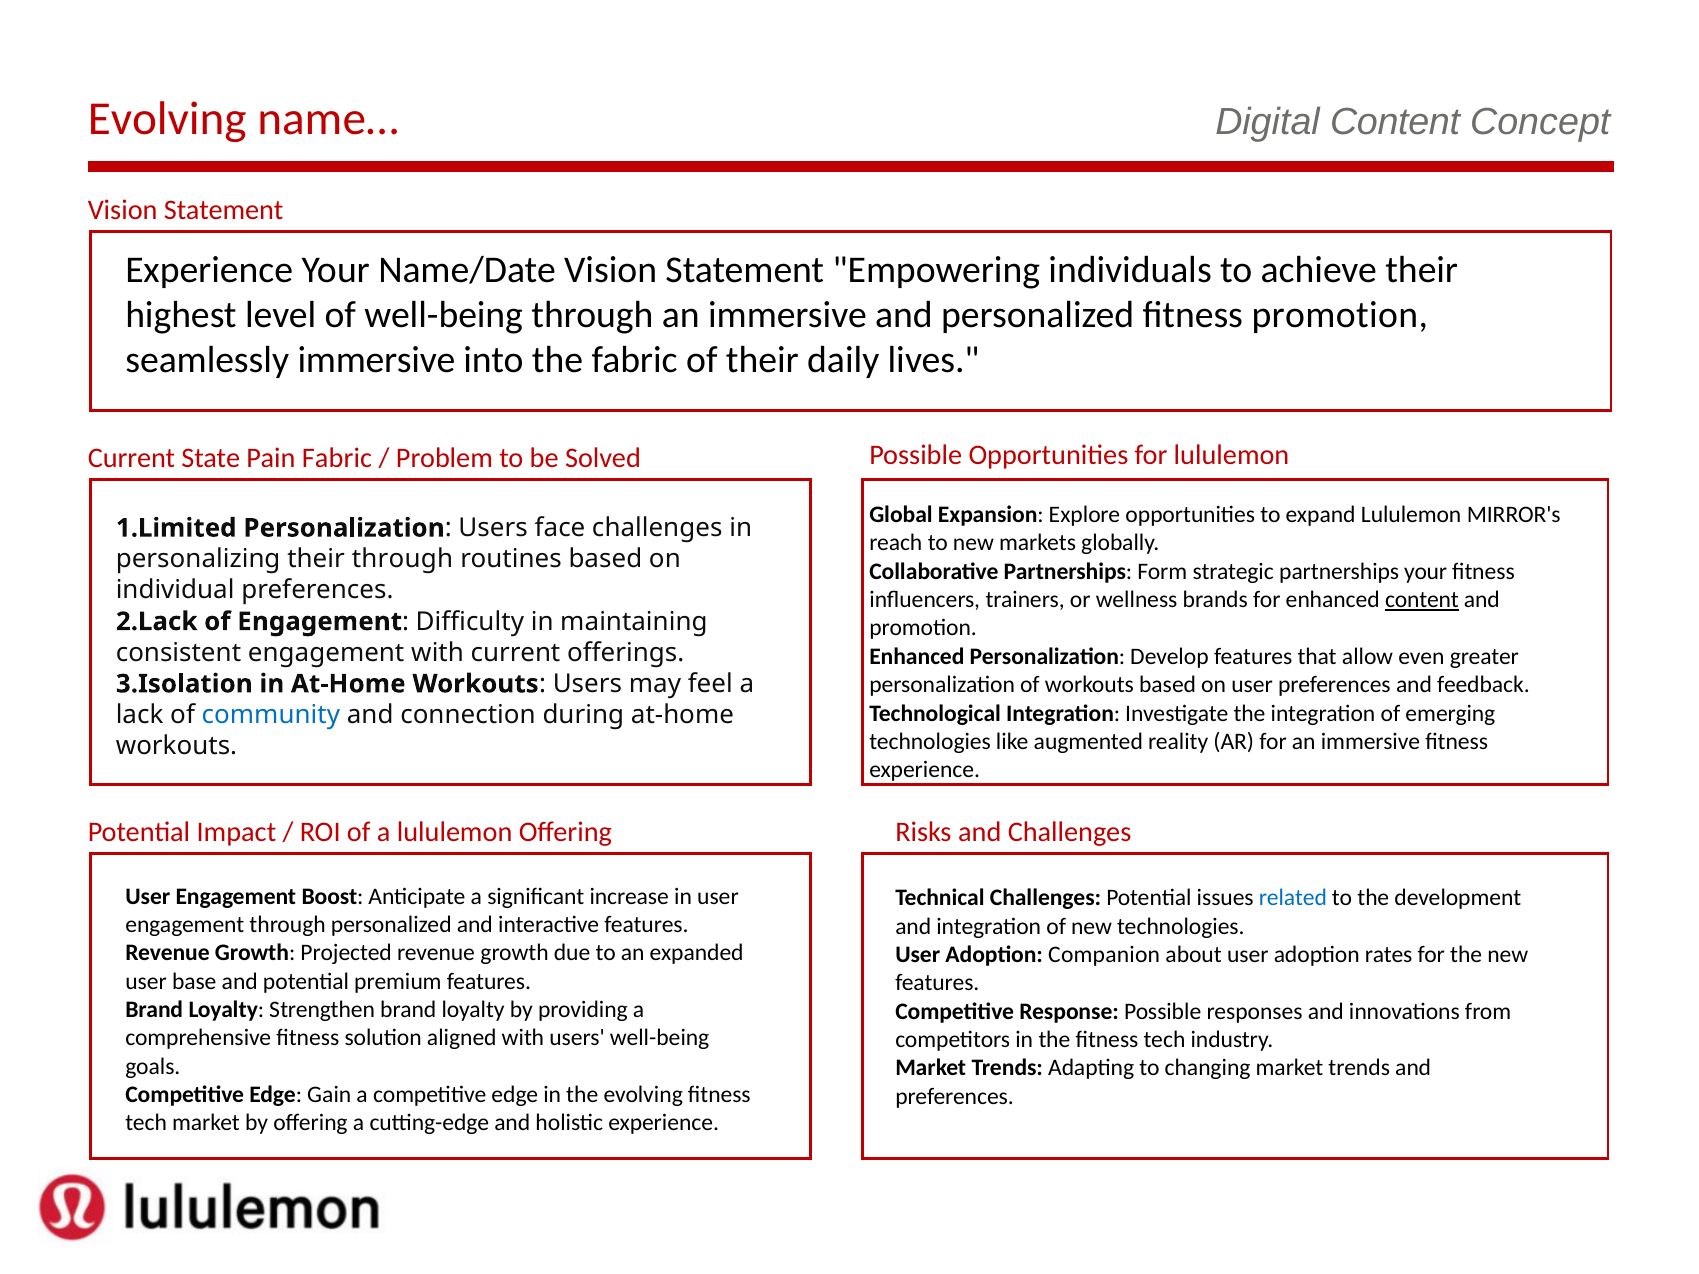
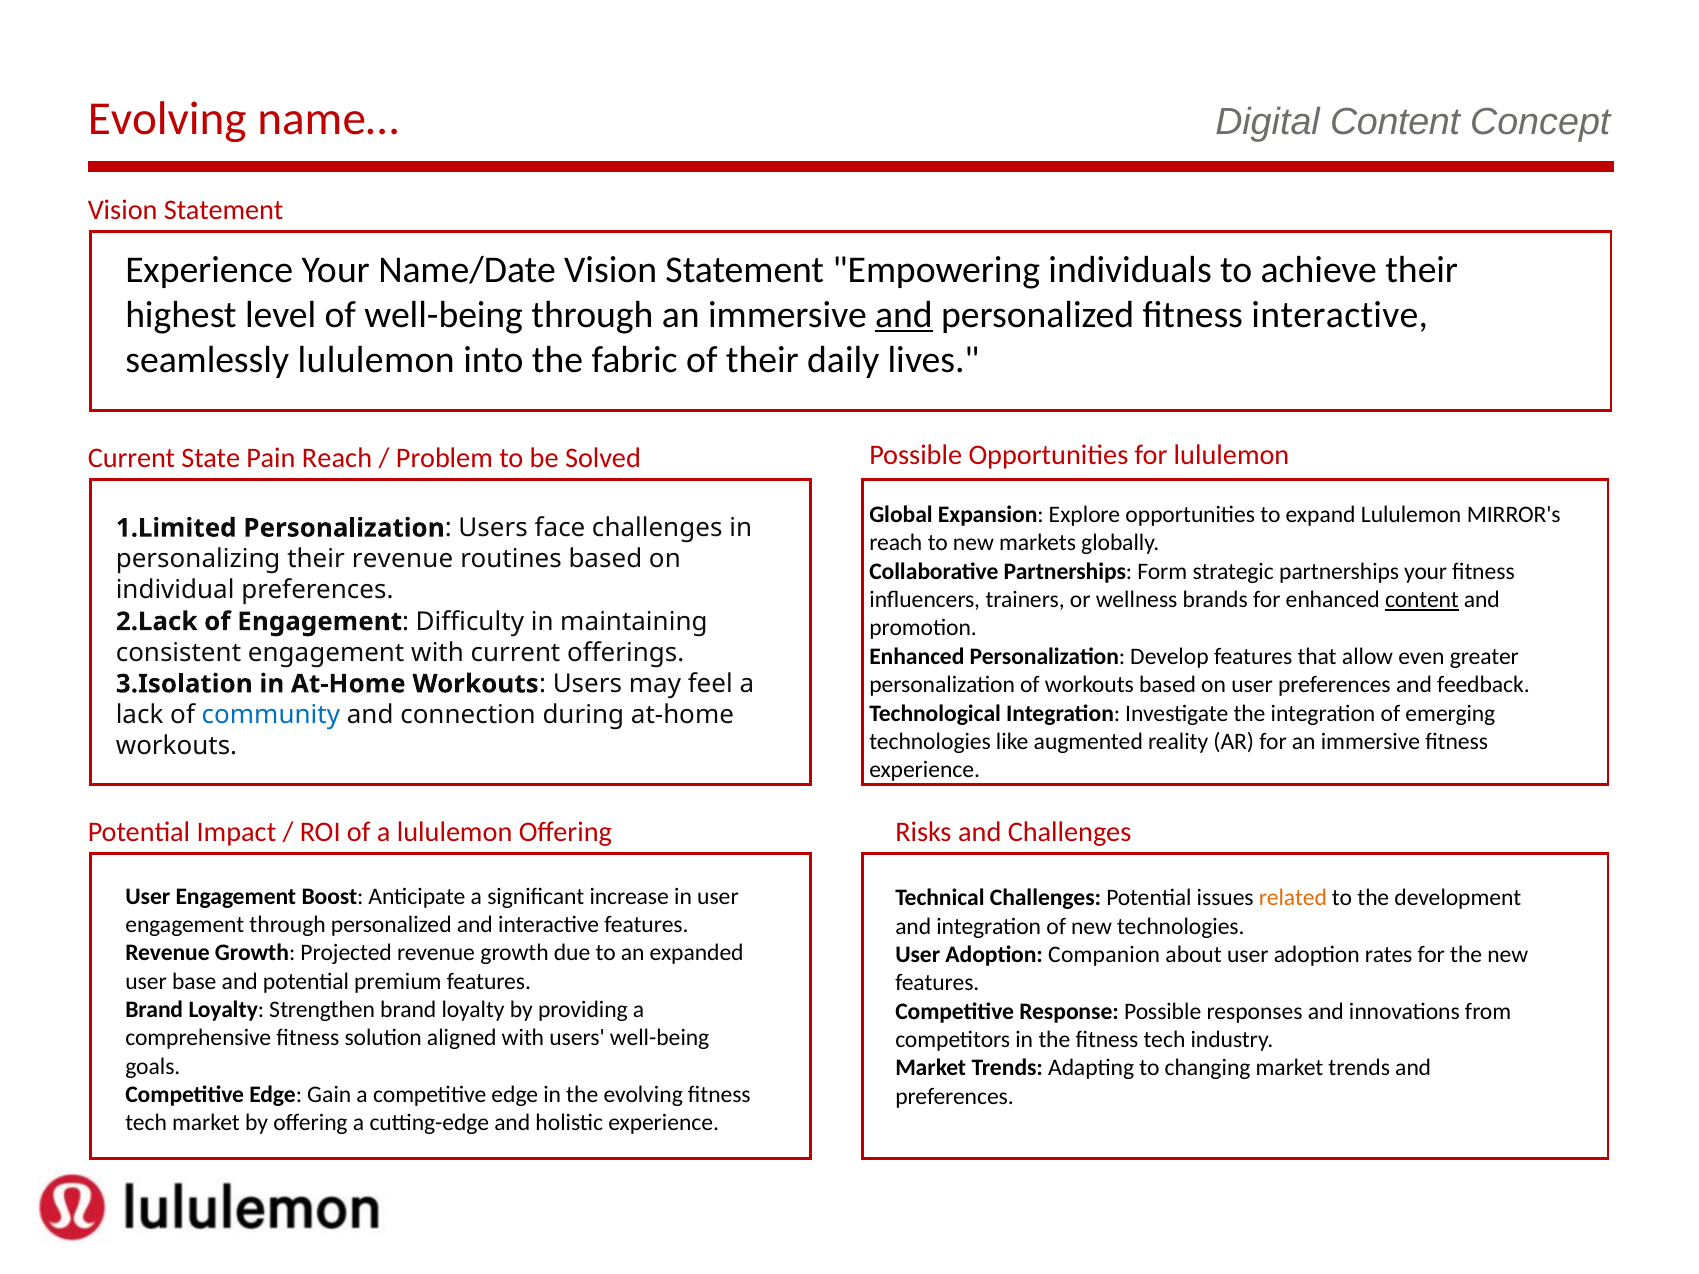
and underline: none -> present (904, 315)
fitness promotion: promotion -> interactive (1340, 315)
seamlessly immersive: immersive -> lululemon (376, 360)
Pain Fabric: Fabric -> Reach (337, 458)
their through: through -> revenue (403, 559)
related colour: blue -> orange (1293, 898)
